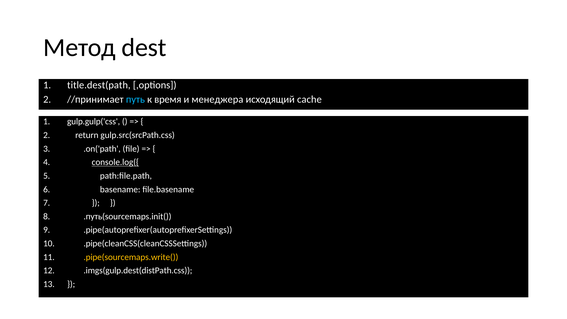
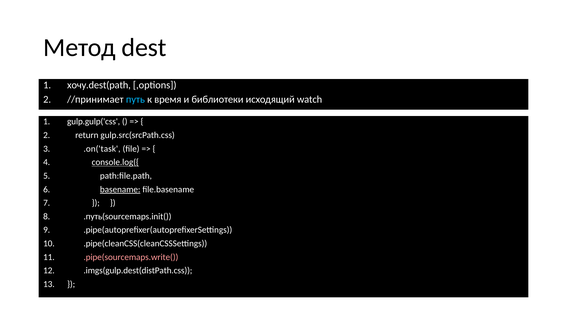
title.dest(path: title.dest(path -> хочу.dest(path (99, 85)
менеджера: менеджера -> библиотеки (217, 100)
cache: cache -> watch (310, 100)
.on('path: .on('path -> .on('task (102, 149)
basename underline: none -> present (120, 189)
.pipe(sourcemaps.write( colour: yellow -> pink (131, 257)
